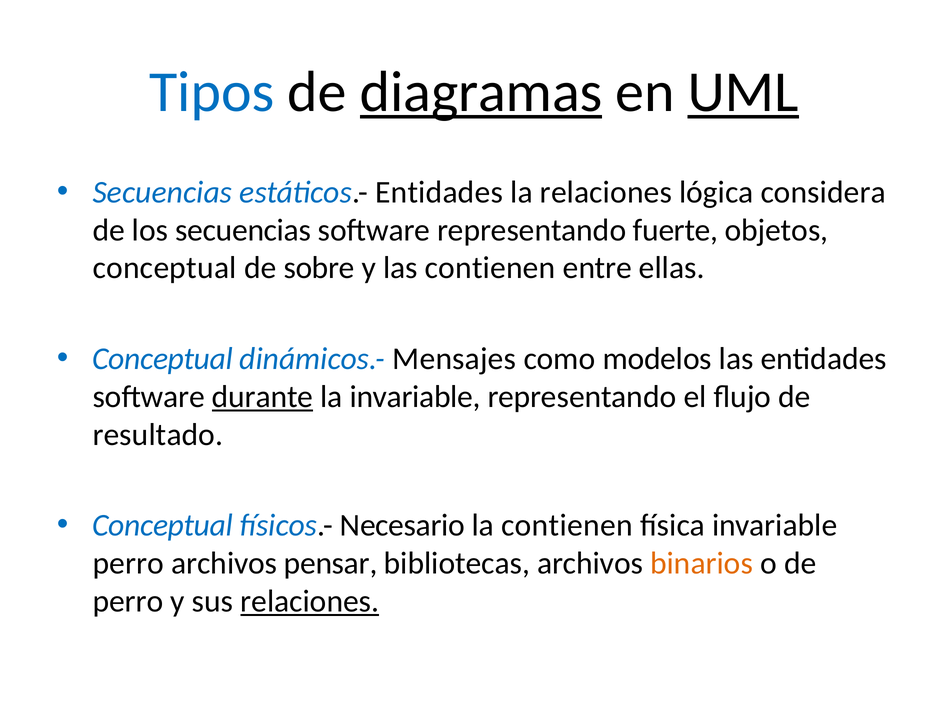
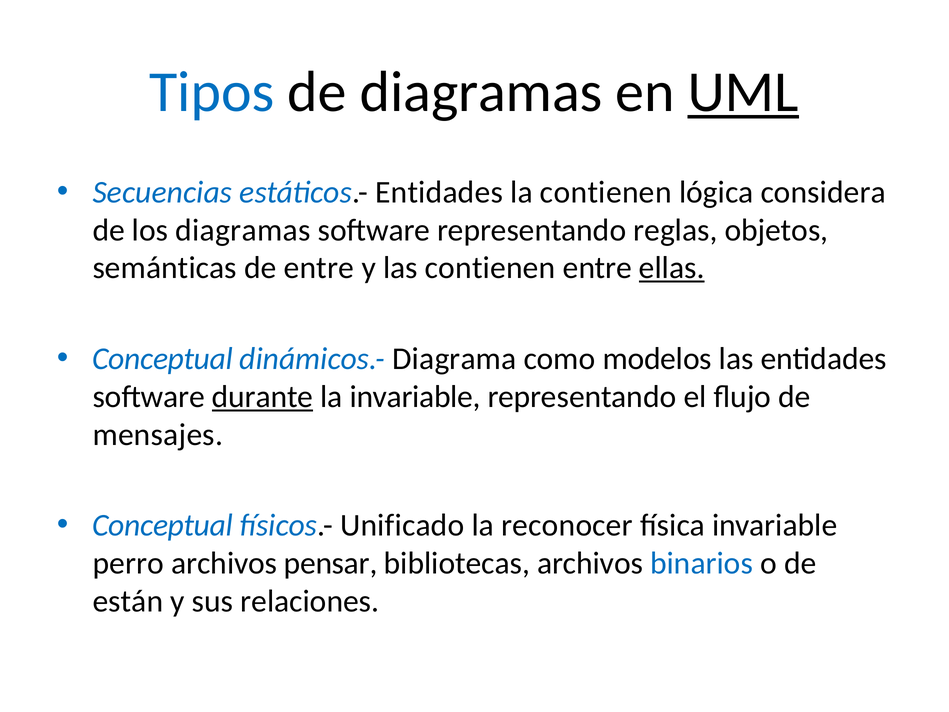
diagramas underline: present -> none (481, 92)
la relaciones: relaciones -> contienen (606, 192)
los secuencias: secuencias -> diagramas (243, 230)
fuerte: fuerte -> reglas (675, 230)
conceptual: conceptual -> semánticas (165, 268)
de sobre: sobre -> entre (319, 268)
ellas underline: none -> present (672, 268)
Mensajes: Mensajes -> Diagrama (454, 359)
resultado: resultado -> mensajes (158, 435)
Necesario: Necesario -> Unificado (402, 525)
la contienen: contienen -> reconocer (567, 525)
binarios colour: orange -> blue (702, 563)
perro: perro -> están (128, 601)
relaciones underline: present -> none (310, 601)
